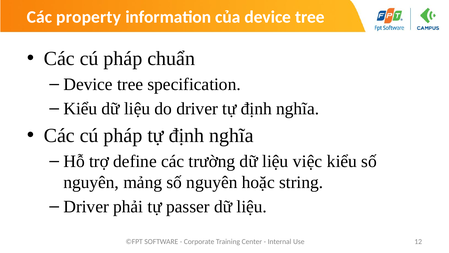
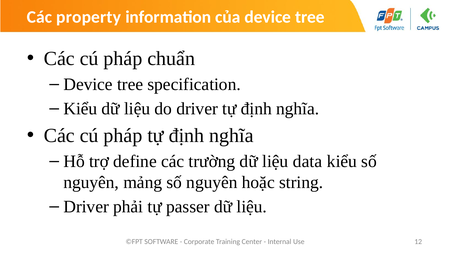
việc: việc -> data (308, 161)
